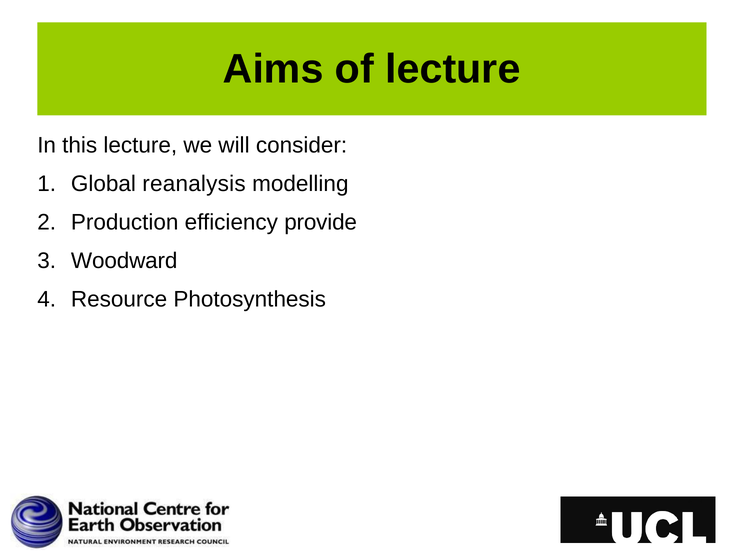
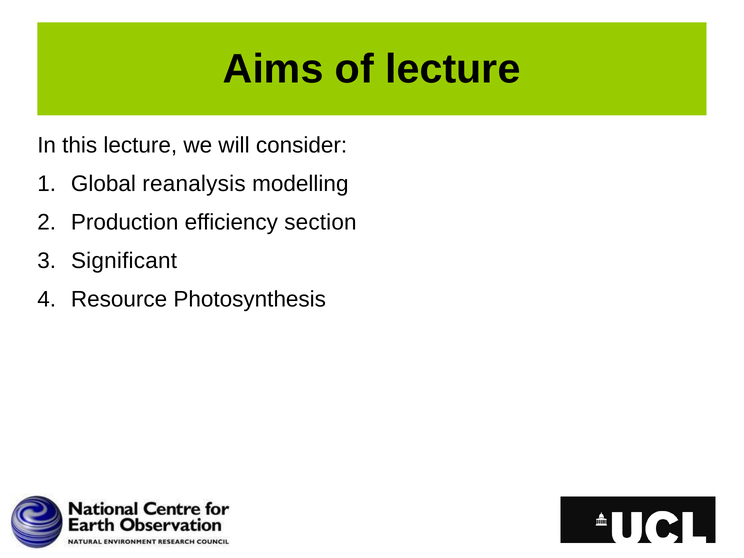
provide: provide -> section (320, 222)
Woodward: Woodward -> Significant (124, 261)
